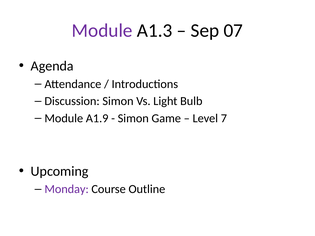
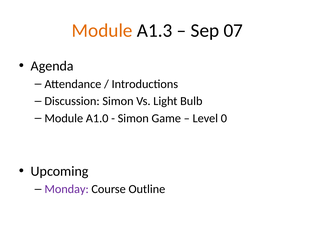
Module colour: purple -> orange (102, 30)
A1.9: A1.9 -> A1.0 (97, 118)
7: 7 -> 0 (224, 118)
